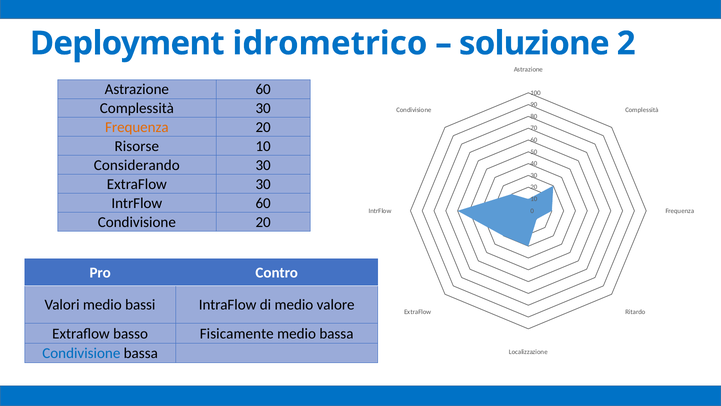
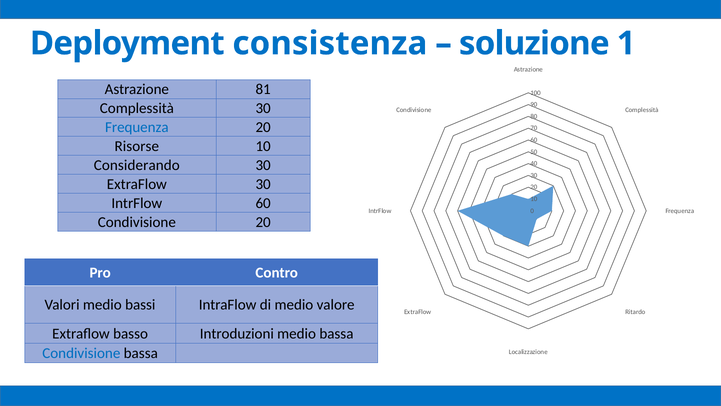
idrometrico: idrometrico -> consistenza (330, 43)
2: 2 -> 1 (626, 43)
Astrazione 60: 60 -> 81 (263, 89)
Frequenza colour: orange -> blue (137, 127)
Fisicamente: Fisicamente -> Introduzioni (237, 333)
